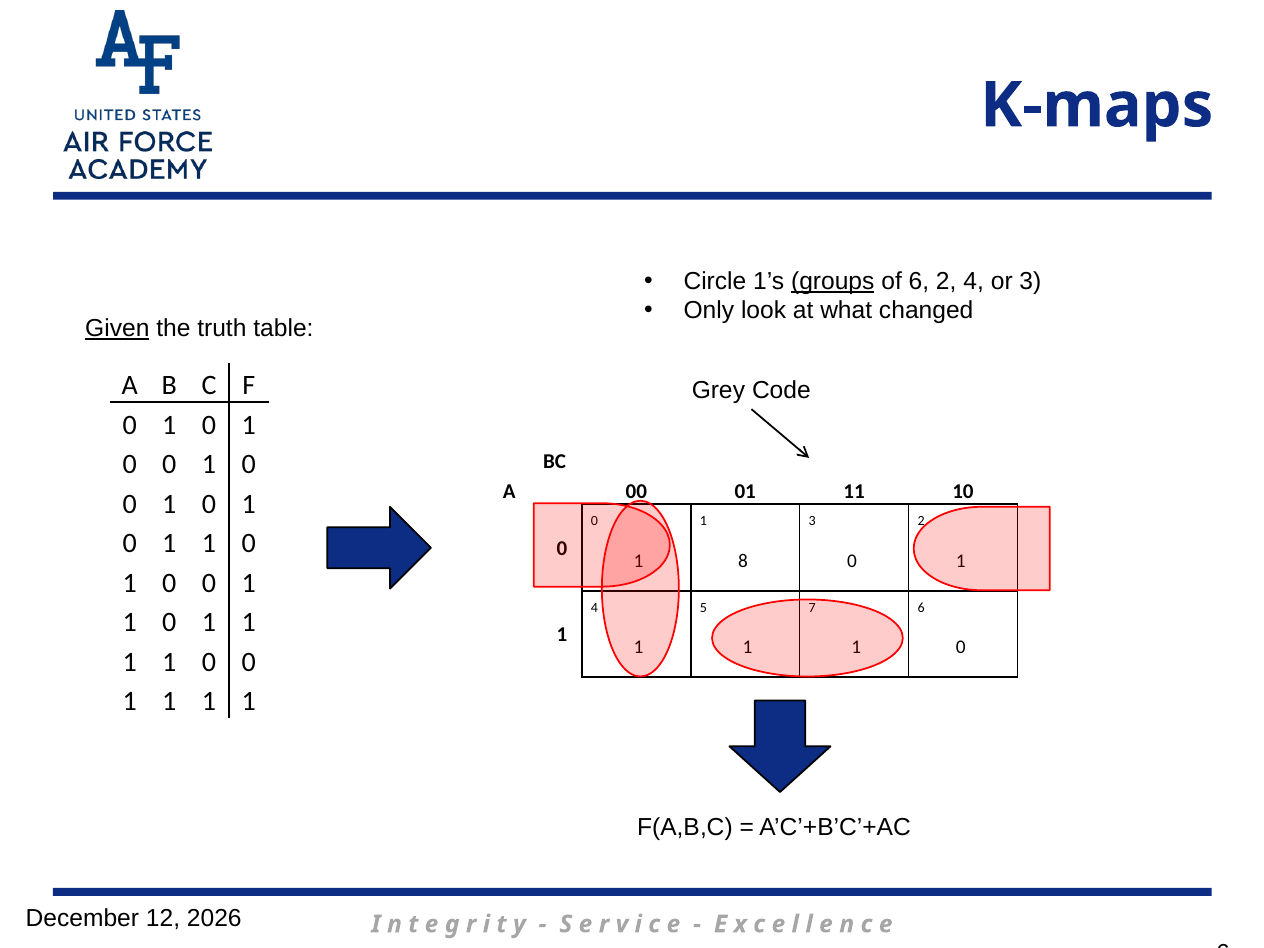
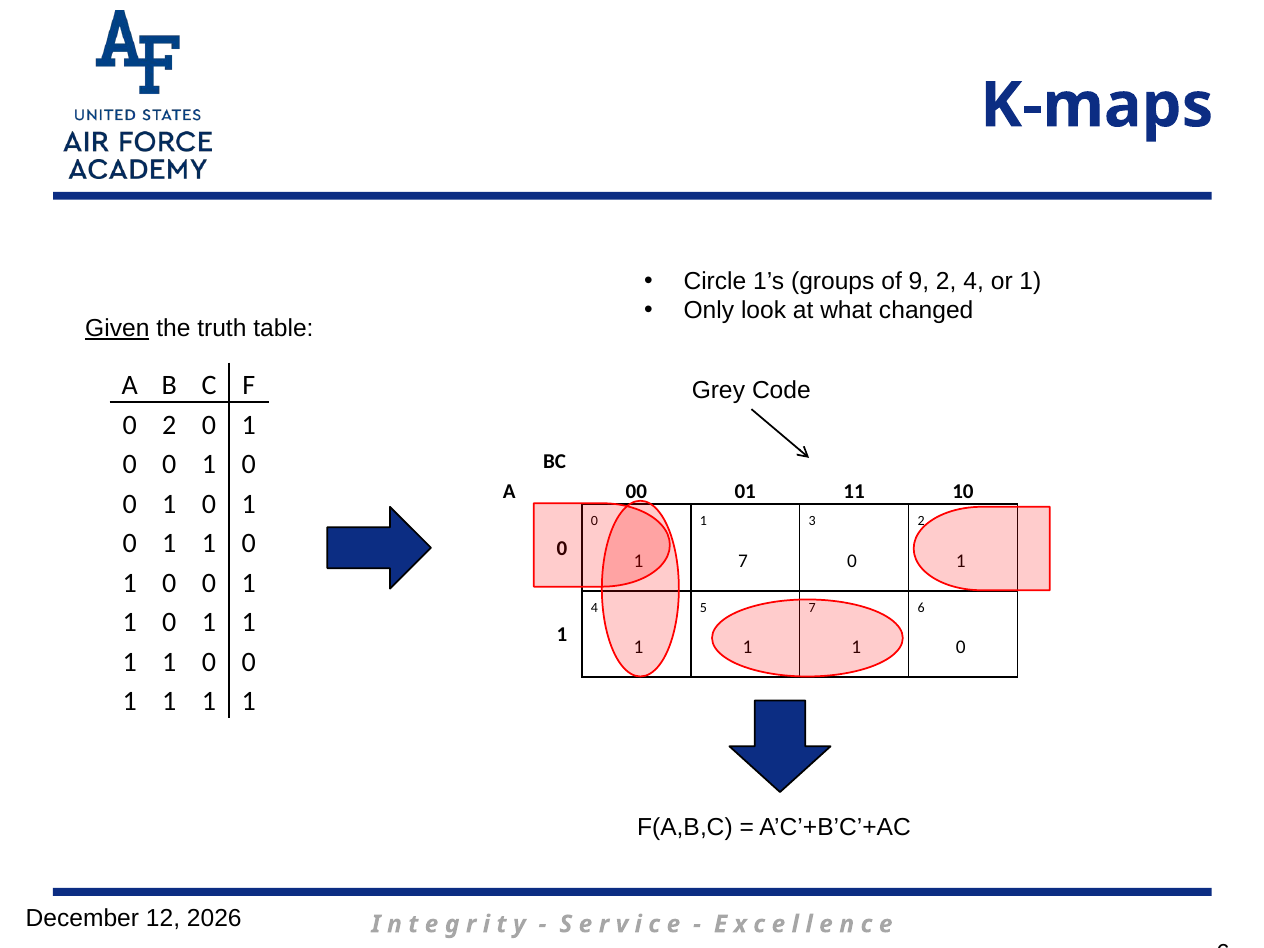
groups underline: present -> none (833, 281)
of 6: 6 -> 9 (919, 281)
or 3: 3 -> 1 (1030, 281)
1: 1 -> 2 (169, 425)
8: 8 -> 7 (743, 561)
